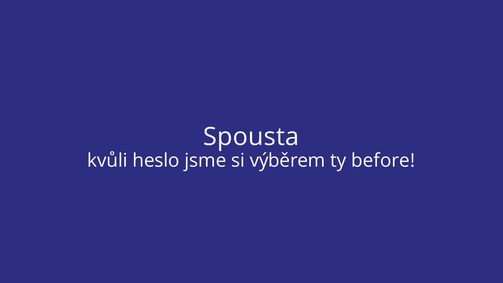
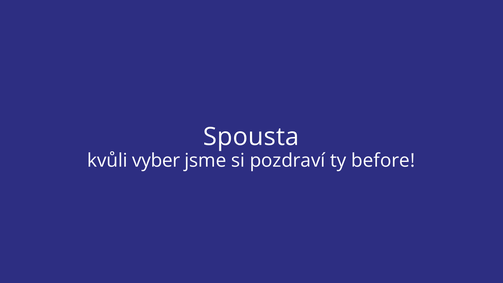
heslo: heslo -> vyber (156, 161)
výběrem: výběrem -> pozdraví (288, 161)
